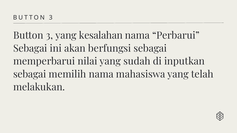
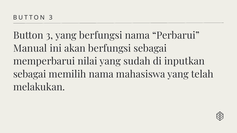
yang kesalahan: kesalahan -> berfungsi (101, 36)
Sebagai: Sebagai -> Manual (30, 49)
